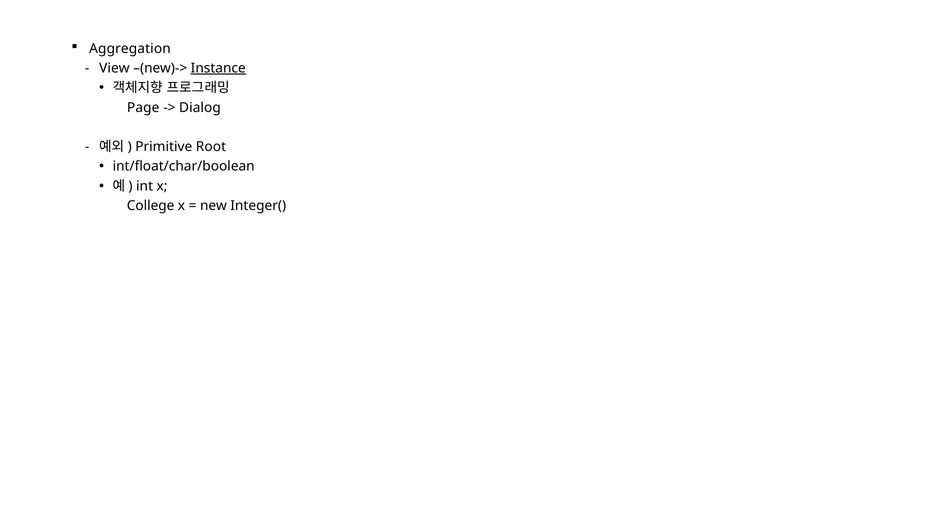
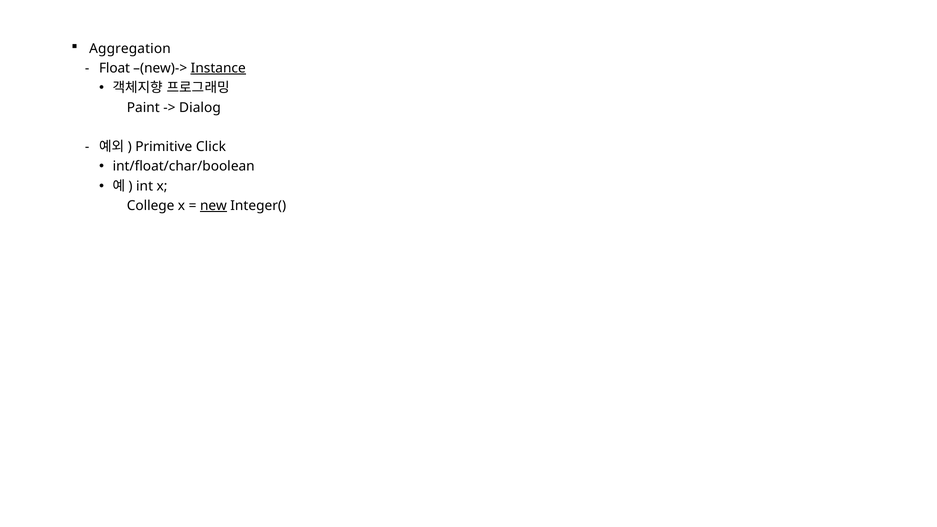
View: View -> Float (115, 68)
Page: Page -> Paint (143, 108)
Root: Root -> Click (211, 147)
new underline: none -> present (213, 206)
